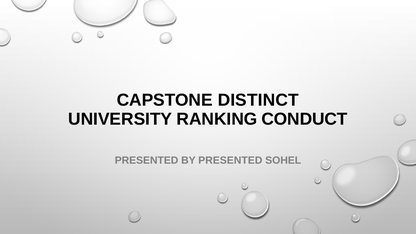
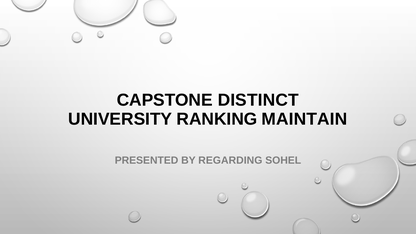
CONDUCT: CONDUCT -> MAINTAIN (304, 119)
BY PRESENTED: PRESENTED -> REGARDING (230, 160)
